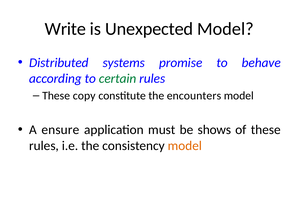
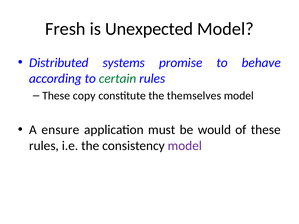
Write: Write -> Fresh (65, 29)
encounters: encounters -> themselves (194, 96)
shows: shows -> would (214, 130)
model colour: orange -> purple (185, 146)
